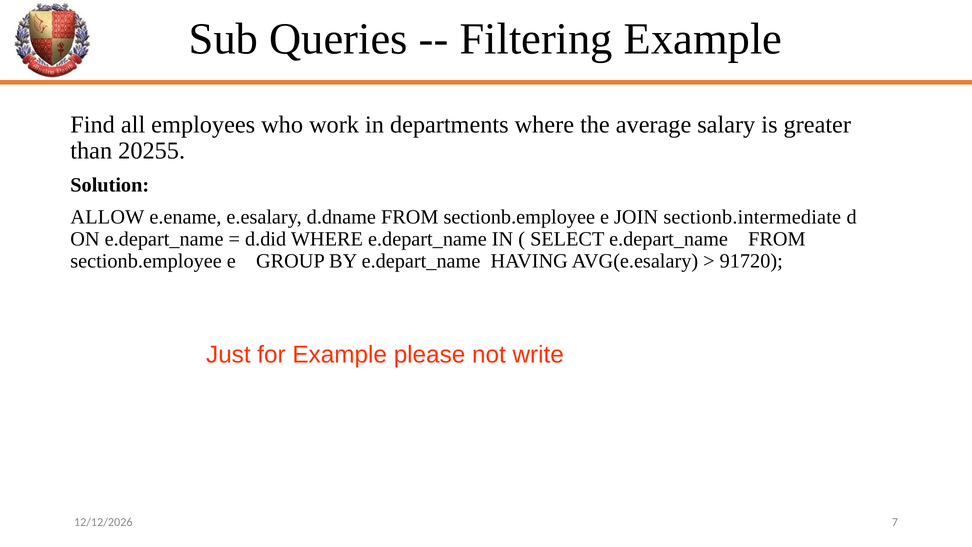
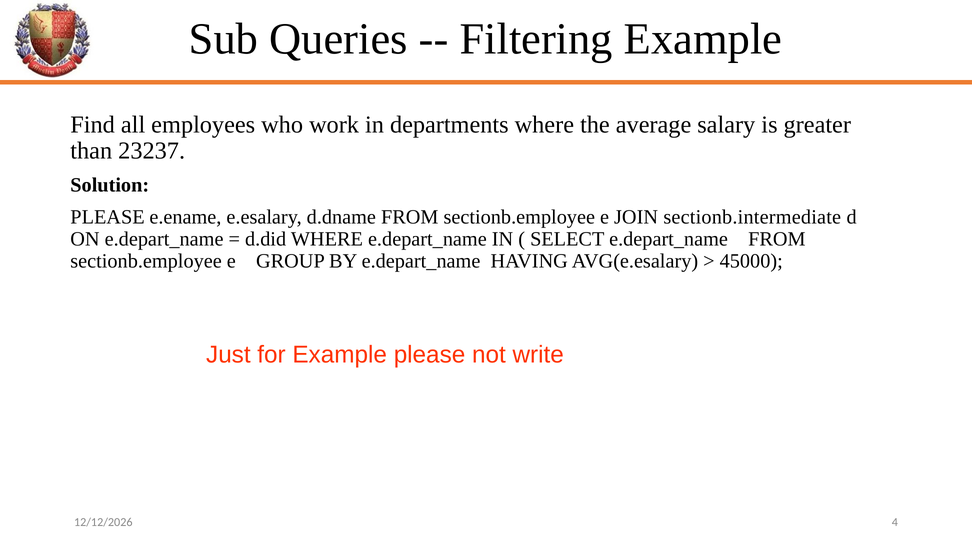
20255: 20255 -> 23237 (152, 151)
ALLOW: ALLOW -> PLEASE (108, 217)
91720: 91720 -> 45000 (751, 261)
7: 7 -> 4 (895, 522)
